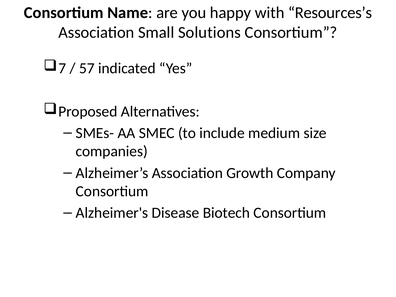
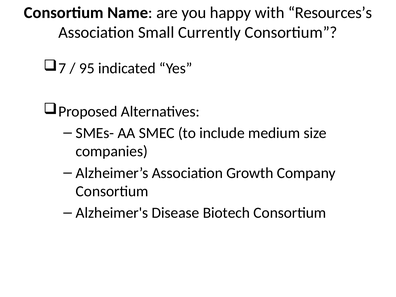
Solutions: Solutions -> Currently (209, 32)
57: 57 -> 95 (87, 68)
